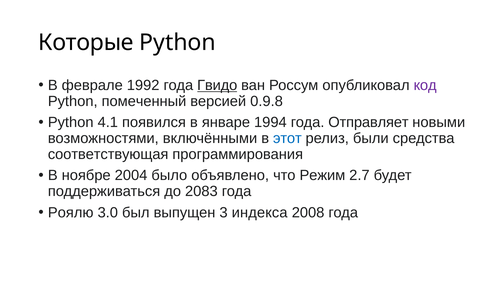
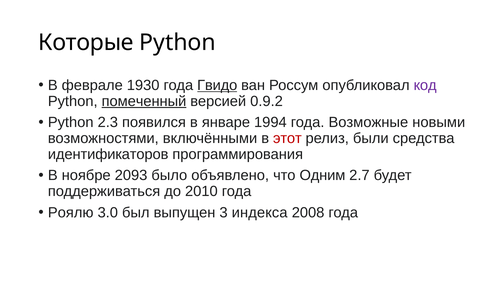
1992: 1992 -> 1930 (143, 85)
помеченный underline: none -> present (144, 101)
0.9.8: 0.9.8 -> 0.9.2 (267, 101)
4.1: 4.1 -> 2.3 (108, 122)
Отправляет: Отправляет -> Возможные (368, 122)
этот colour: blue -> red (287, 138)
соответствующая: соответствующая -> идентификаторов (108, 154)
2004: 2004 -> 2093 (131, 175)
Режим: Режим -> Одним (322, 175)
2083: 2083 -> 2010 (201, 191)
